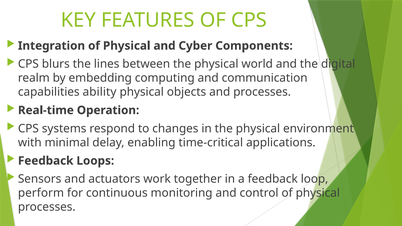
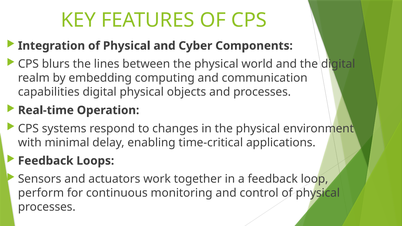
capabilities ability: ability -> digital (100, 92)
